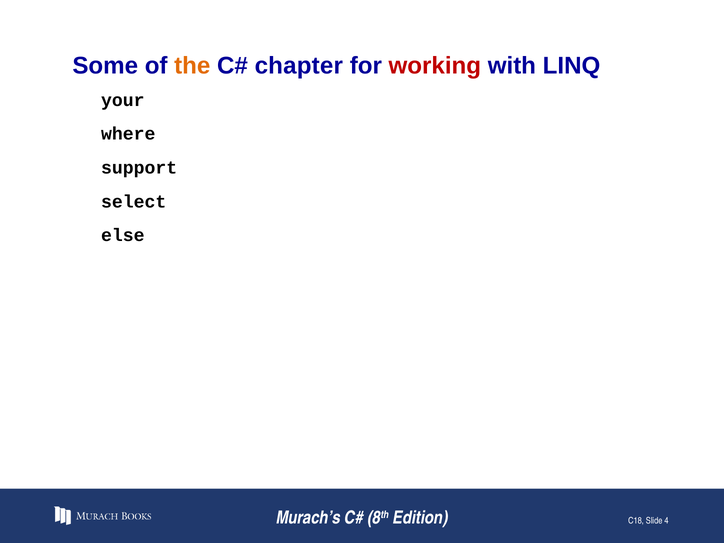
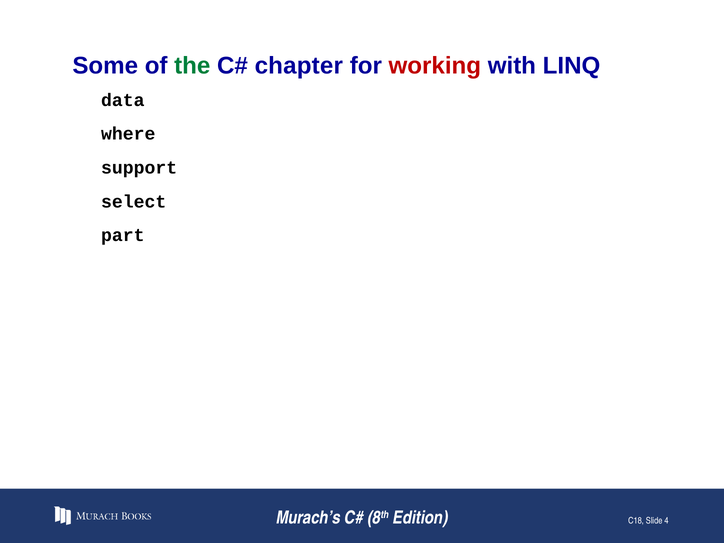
the colour: orange -> green (192, 66)
your: your -> data (123, 100)
else: else -> part (123, 235)
